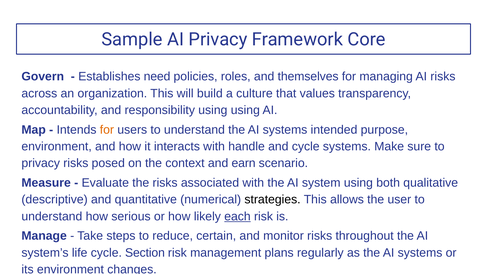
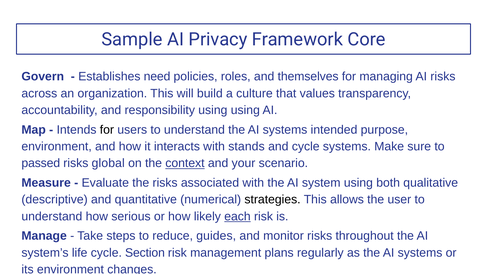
for colour: orange -> black (107, 130)
handle: handle -> stands (246, 146)
privacy: privacy -> passed (41, 163)
posed: posed -> global (108, 163)
context underline: none -> present (185, 163)
earn: earn -> your (244, 163)
certain: certain -> guides (216, 236)
